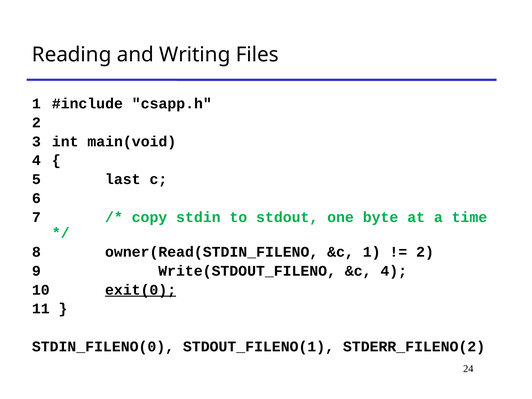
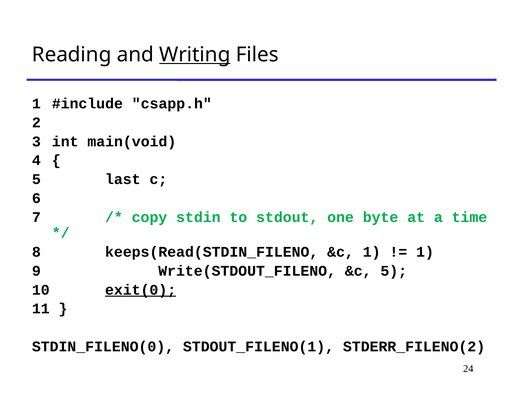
Writing underline: none -> present (195, 55)
owner(Read(STDIN_FILENO: owner(Read(STDIN_FILENO -> keeps(Read(STDIN_FILENO (212, 252)
2: 2 -> 1 (425, 252)
&c 4: 4 -> 5 (394, 271)
